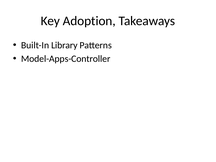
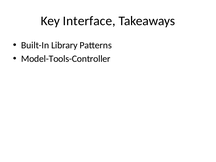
Adoption: Adoption -> Interface (89, 21)
Model-Apps-Controller: Model-Apps-Controller -> Model-Tools-Controller (66, 59)
